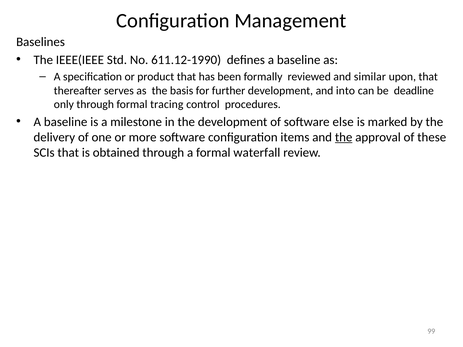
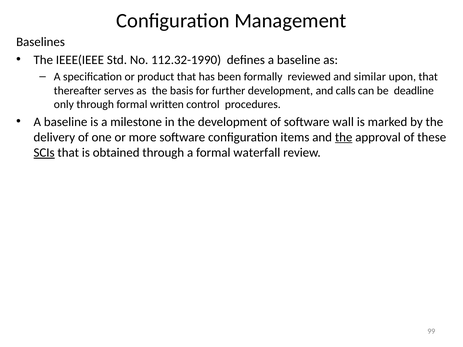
611.12-1990: 611.12-1990 -> 112.32-1990 (186, 60)
into: into -> calls (346, 91)
tracing: tracing -> written (167, 105)
else: else -> wall (343, 122)
SCIs underline: none -> present (44, 153)
